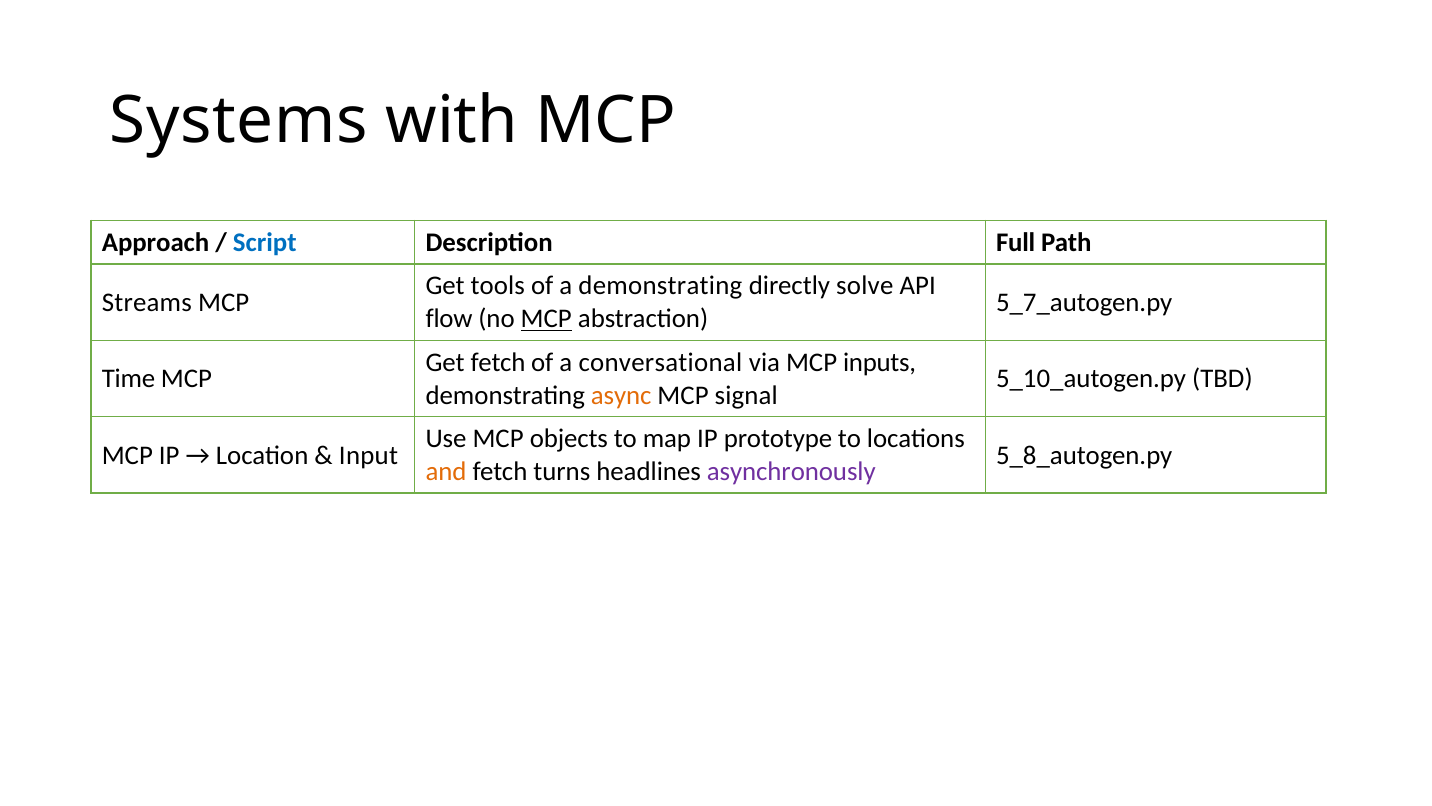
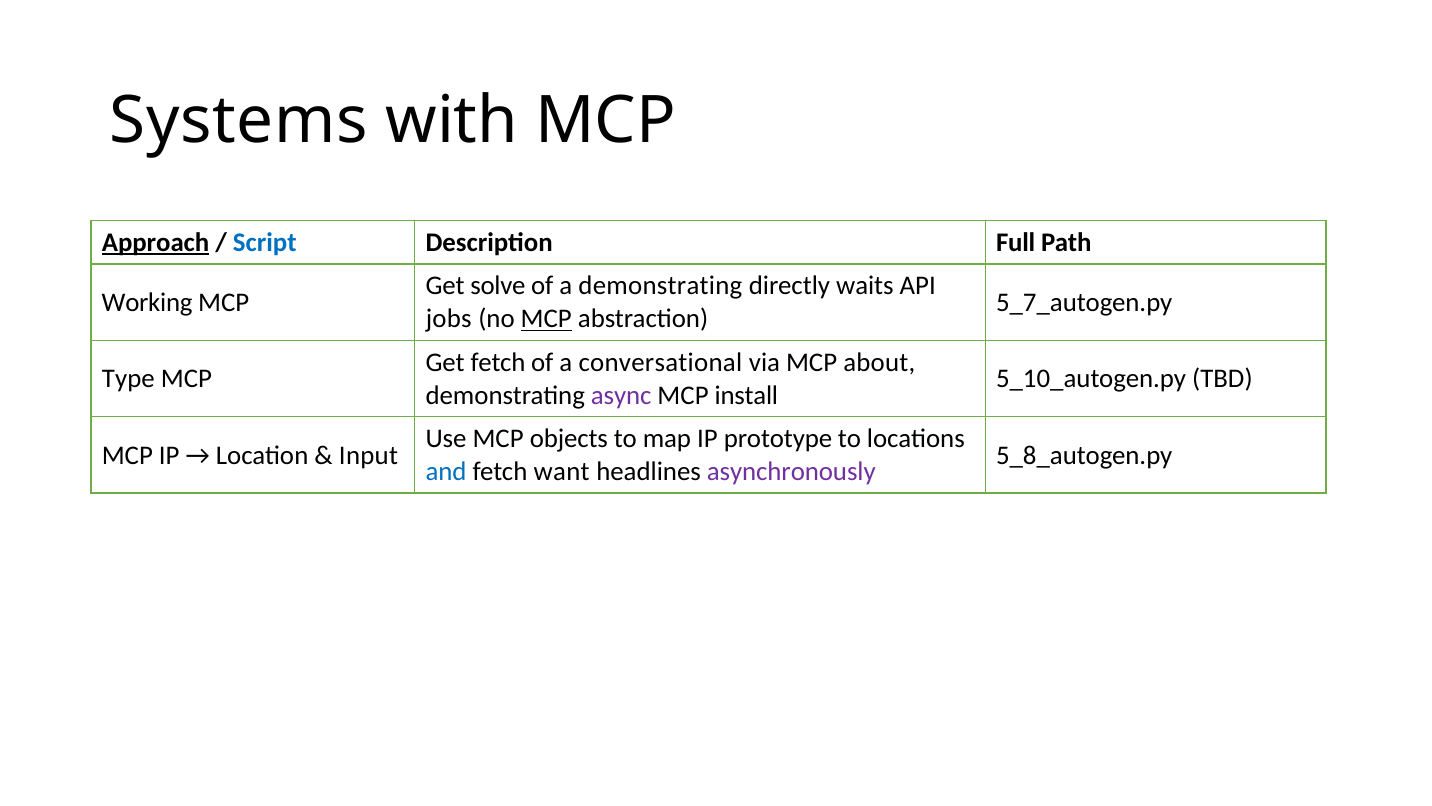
Approach underline: none -> present (156, 242)
tools: tools -> solve (498, 286)
solve: solve -> waits (865, 286)
Streams: Streams -> Working (147, 302)
flow: flow -> jobs (449, 319)
inputs: inputs -> about (879, 362)
Time: Time -> Type (128, 379)
async colour: orange -> purple (621, 395)
signal: signal -> install (746, 395)
and colour: orange -> blue (446, 471)
turns: turns -> want (562, 471)
